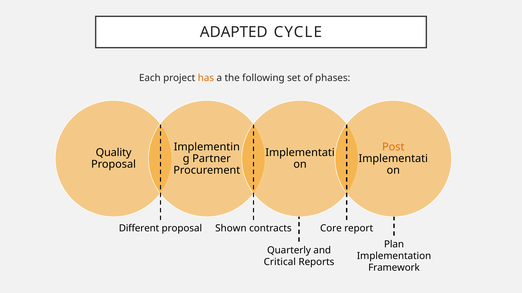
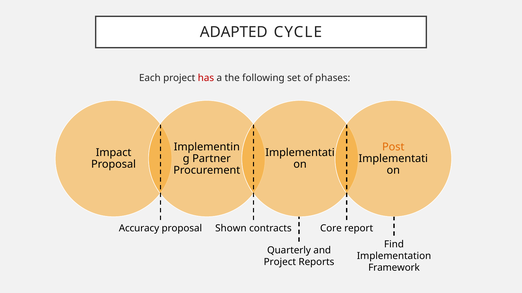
has colour: orange -> red (206, 78)
Quality: Quality -> Impact (114, 153)
Different: Different -> Accuracy (139, 229)
Plan: Plan -> Find (394, 245)
Critical: Critical -> Project (280, 263)
